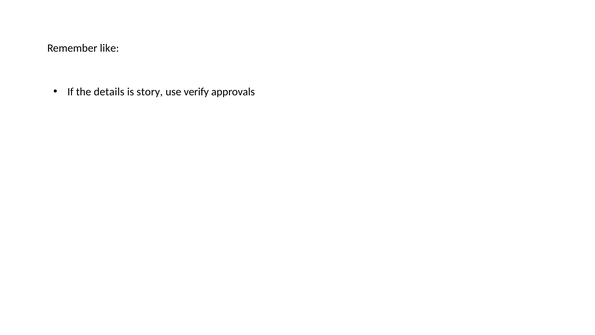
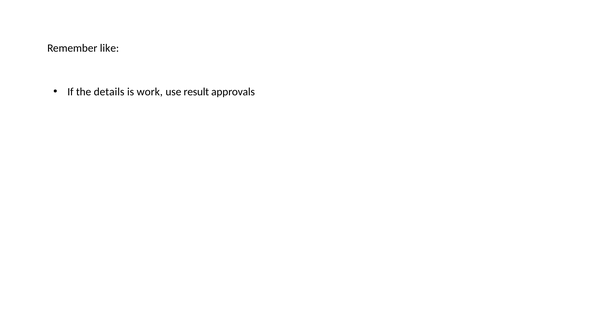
story: story -> work (150, 92)
verify: verify -> result (196, 92)
